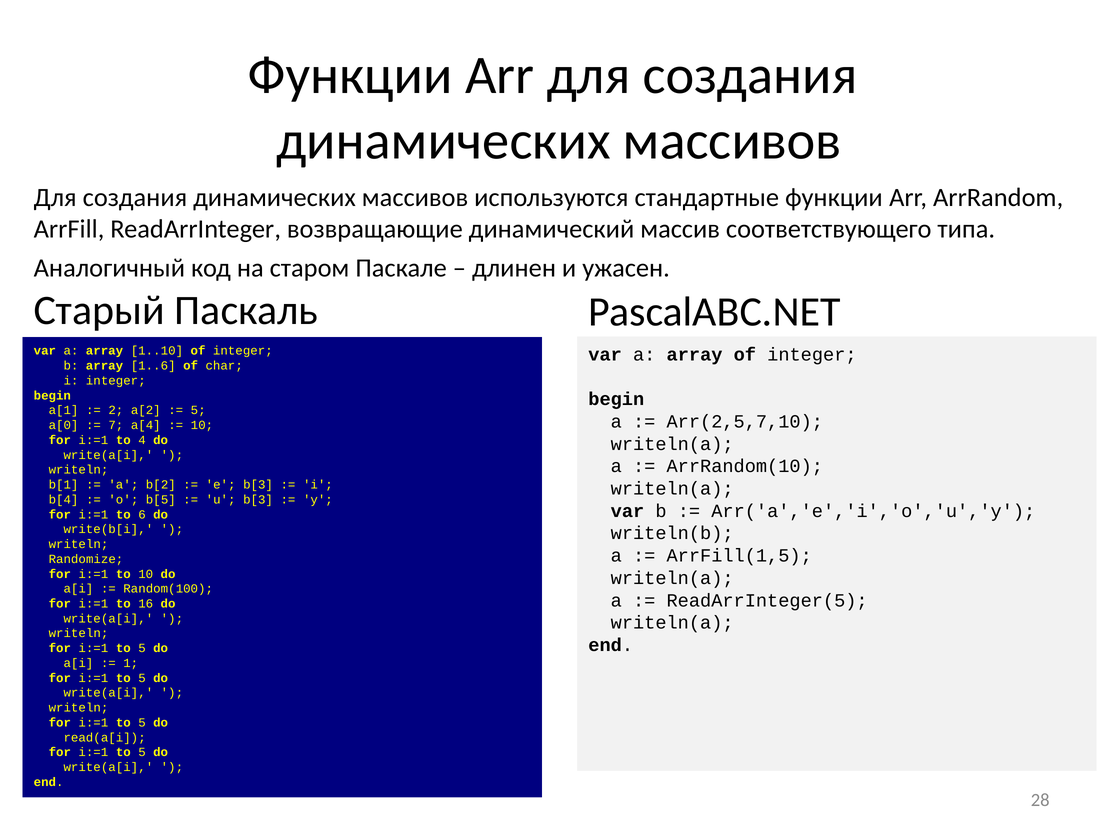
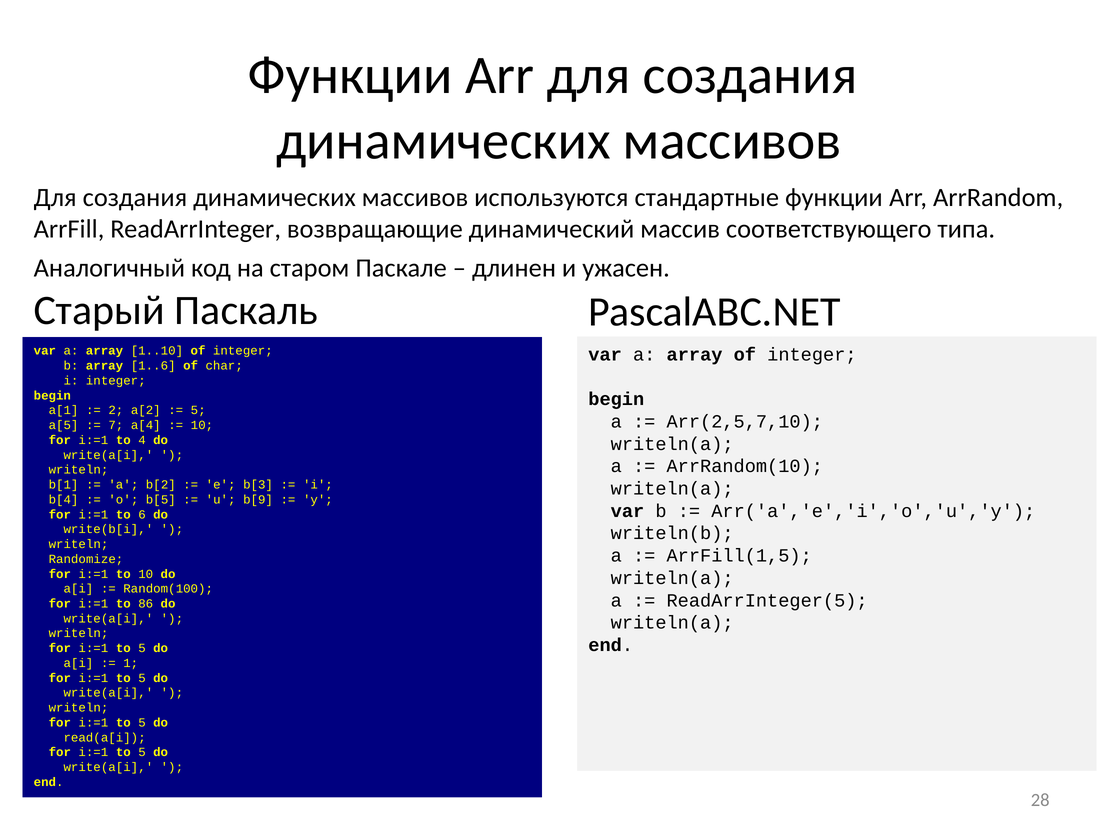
a[0: a[0 -> a[5 (64, 425)
u b[3: b[3 -> b[9 (258, 500)
16: 16 -> 86 (146, 604)
